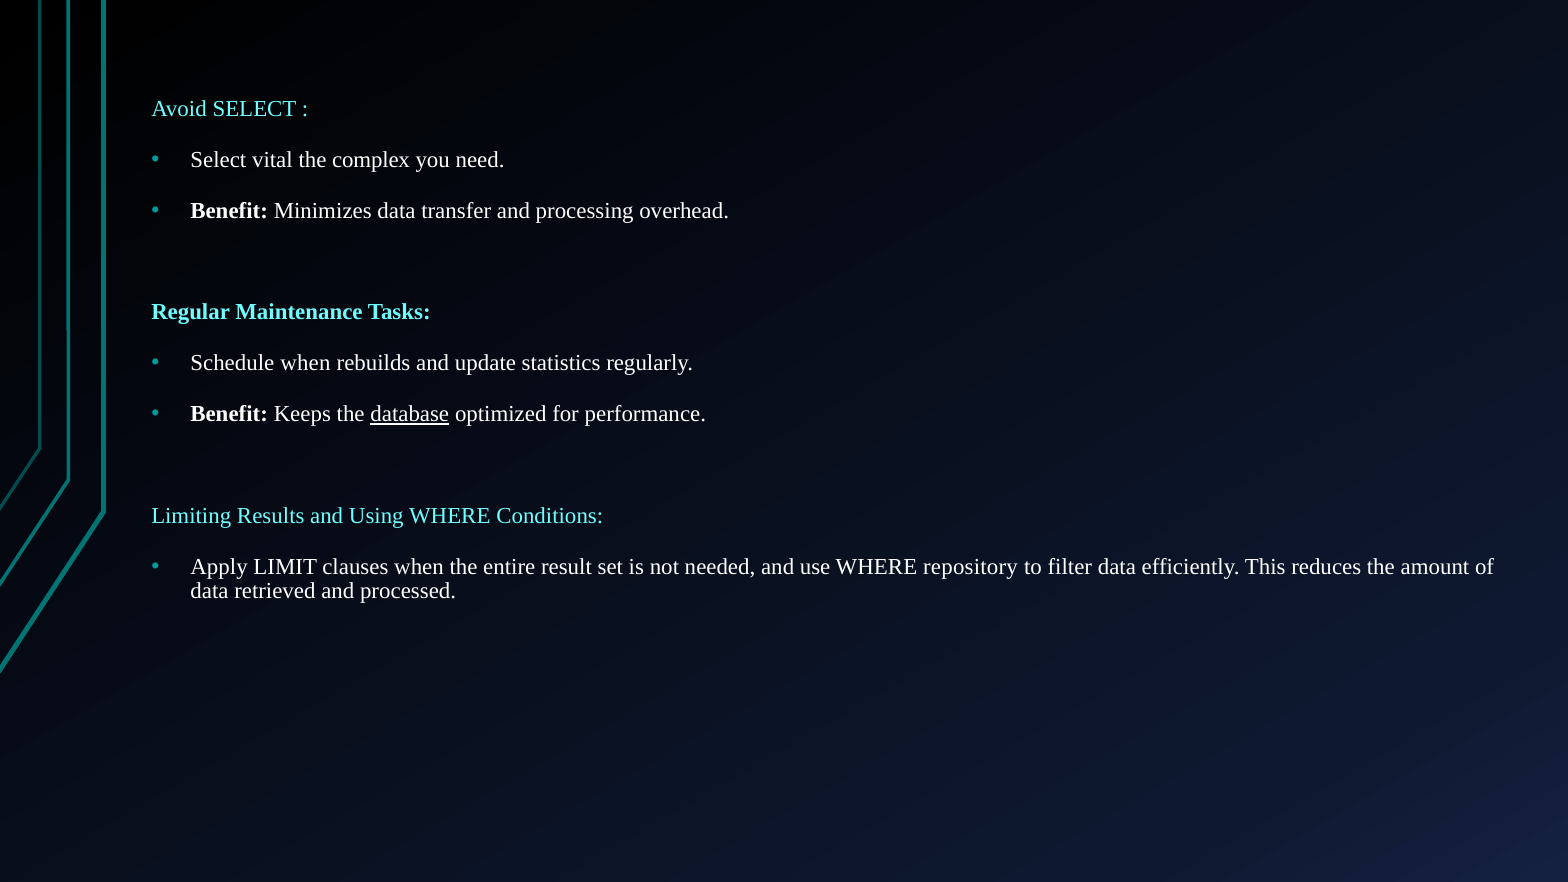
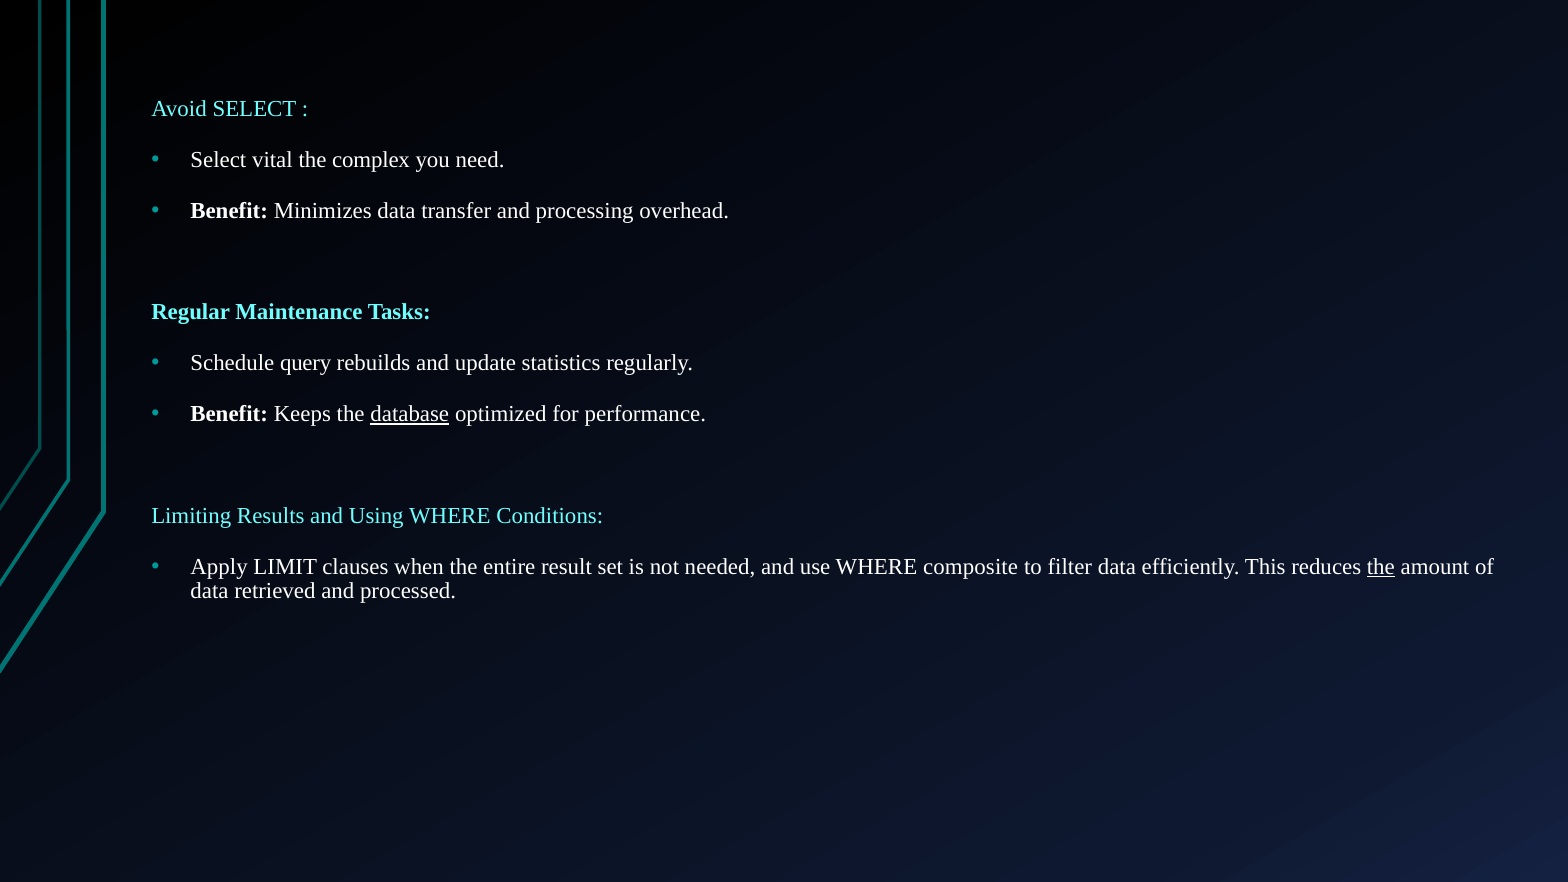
Schedule when: when -> query (306, 363)
repository: repository -> composite (971, 567)
the underline: none -> present (1381, 567)
